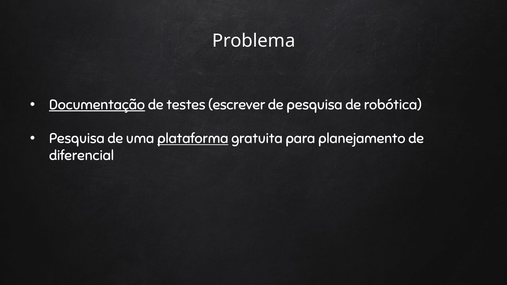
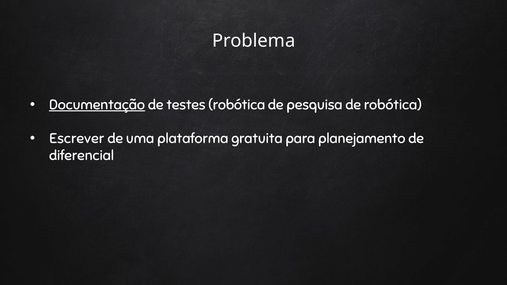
testes escrever: escrever -> robótica (237, 105)
Pesquisa: Pesquisa -> Escrever (77, 139)
plataforma underline: present -> none (193, 139)
